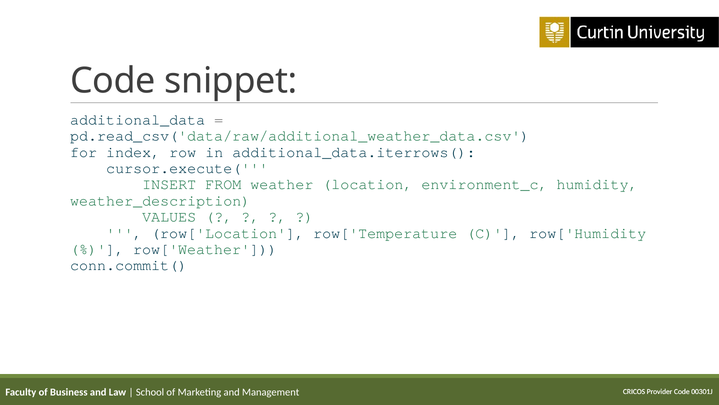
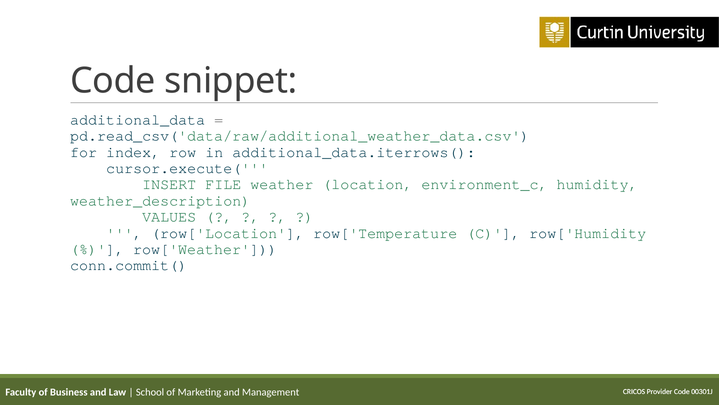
FROM: FROM -> FILE (223, 184)
